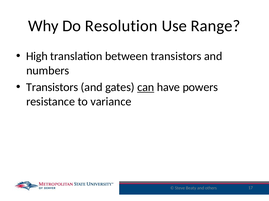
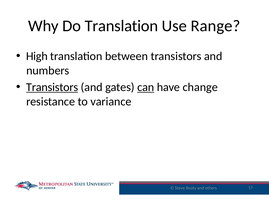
Do Resolution: Resolution -> Translation (121, 26)
Transistors underline: none -> present (52, 88)
powers: powers -> change (200, 88)
